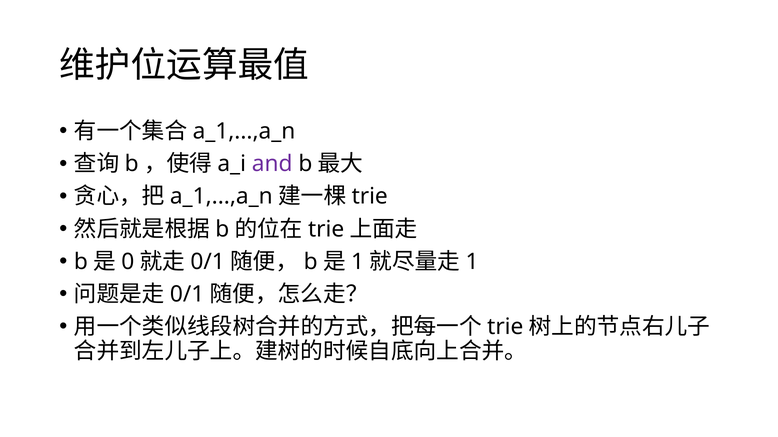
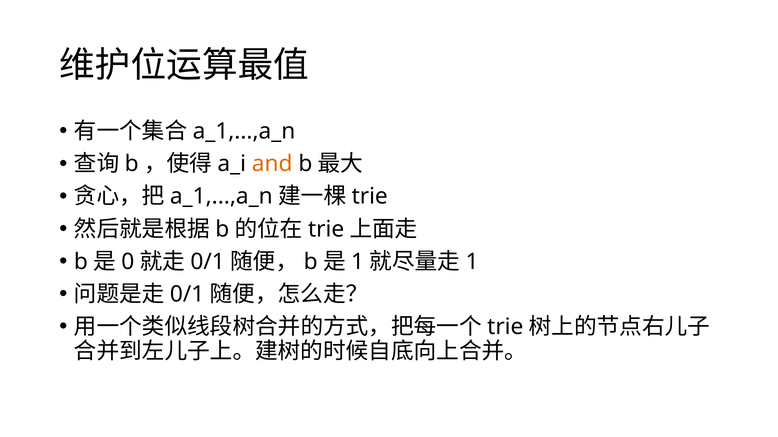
and colour: purple -> orange (272, 164)
